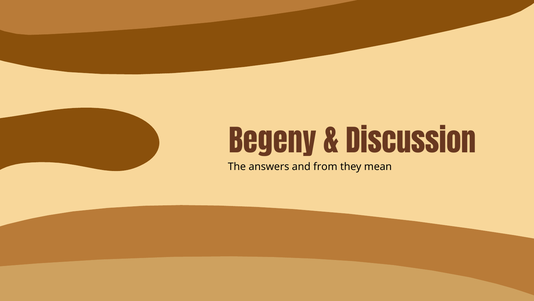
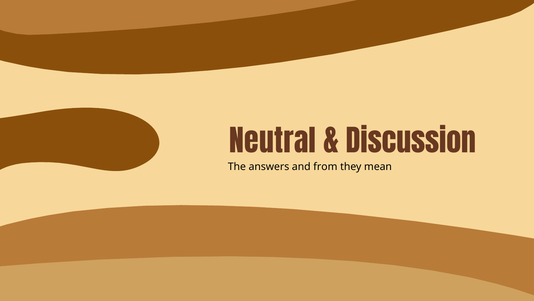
Begeny: Begeny -> Neutral (273, 143)
